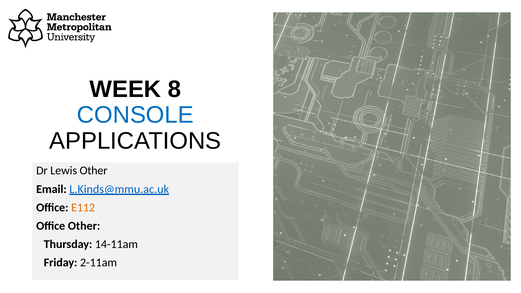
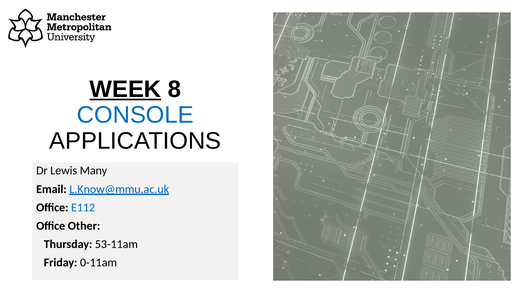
WEEK underline: none -> present (125, 89)
Lewis Other: Other -> Many (94, 171)
L.Kinds@mmu.ac.uk: L.Kinds@mmu.ac.uk -> L.Know@mmu.ac.uk (119, 189)
E112 colour: orange -> blue (83, 208)
14-11am: 14-11am -> 53-11am (116, 244)
2-11am: 2-11am -> 0-11am (99, 263)
